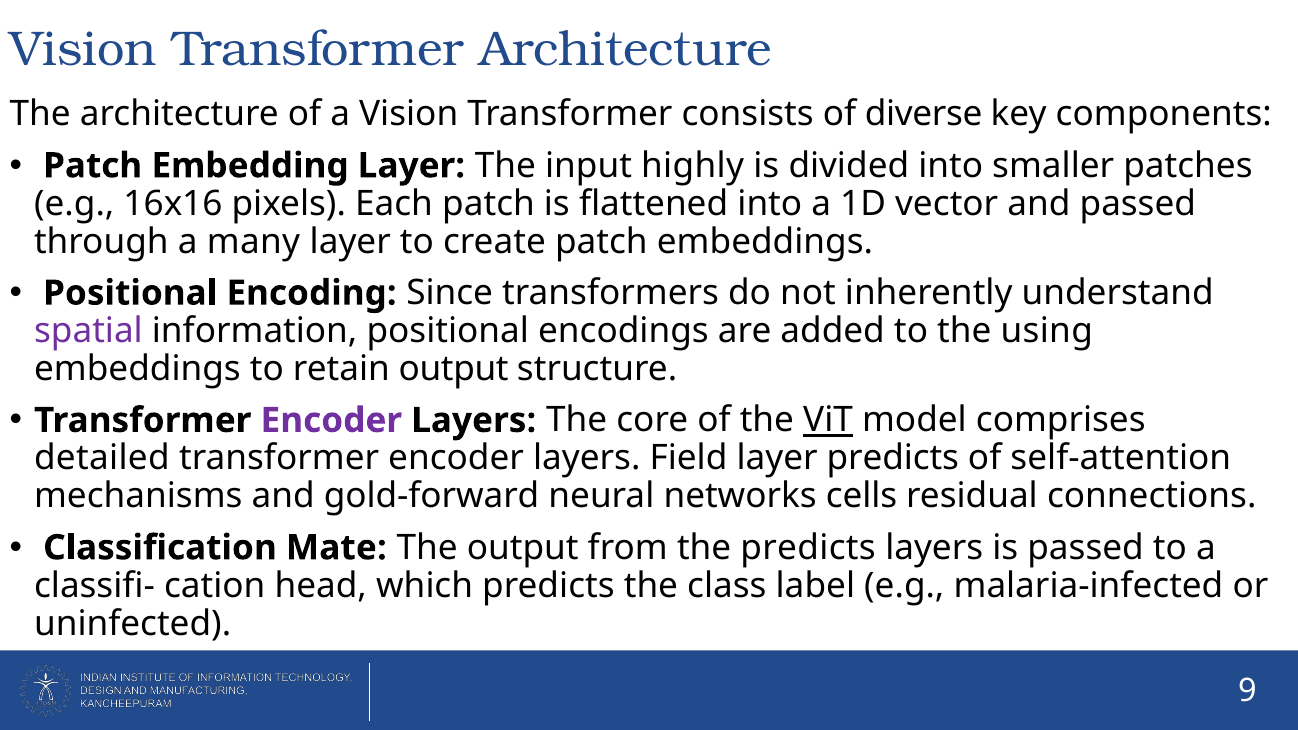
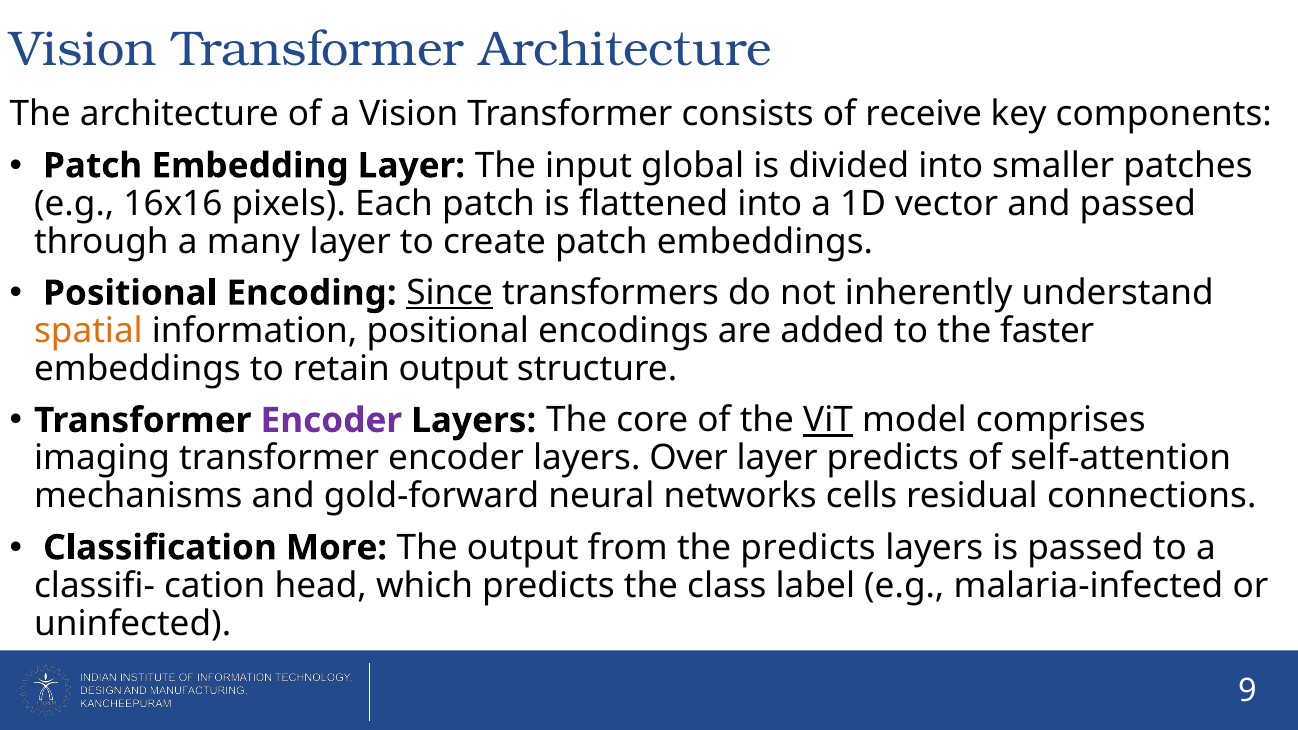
diverse: diverse -> receive (924, 114)
highly: highly -> global (693, 166)
Since underline: none -> present (450, 293)
spatial colour: purple -> orange (88, 331)
using: using -> faster (1047, 331)
detailed: detailed -> imaging (102, 458)
Field: Field -> Over (689, 458)
Mate: Mate -> More (337, 548)
